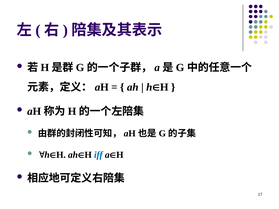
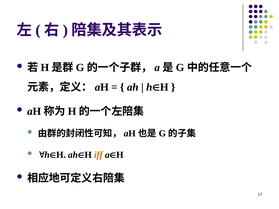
iff colour: blue -> orange (98, 155)
